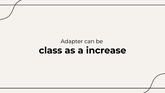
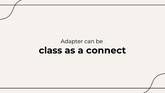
increase: increase -> connect (106, 50)
